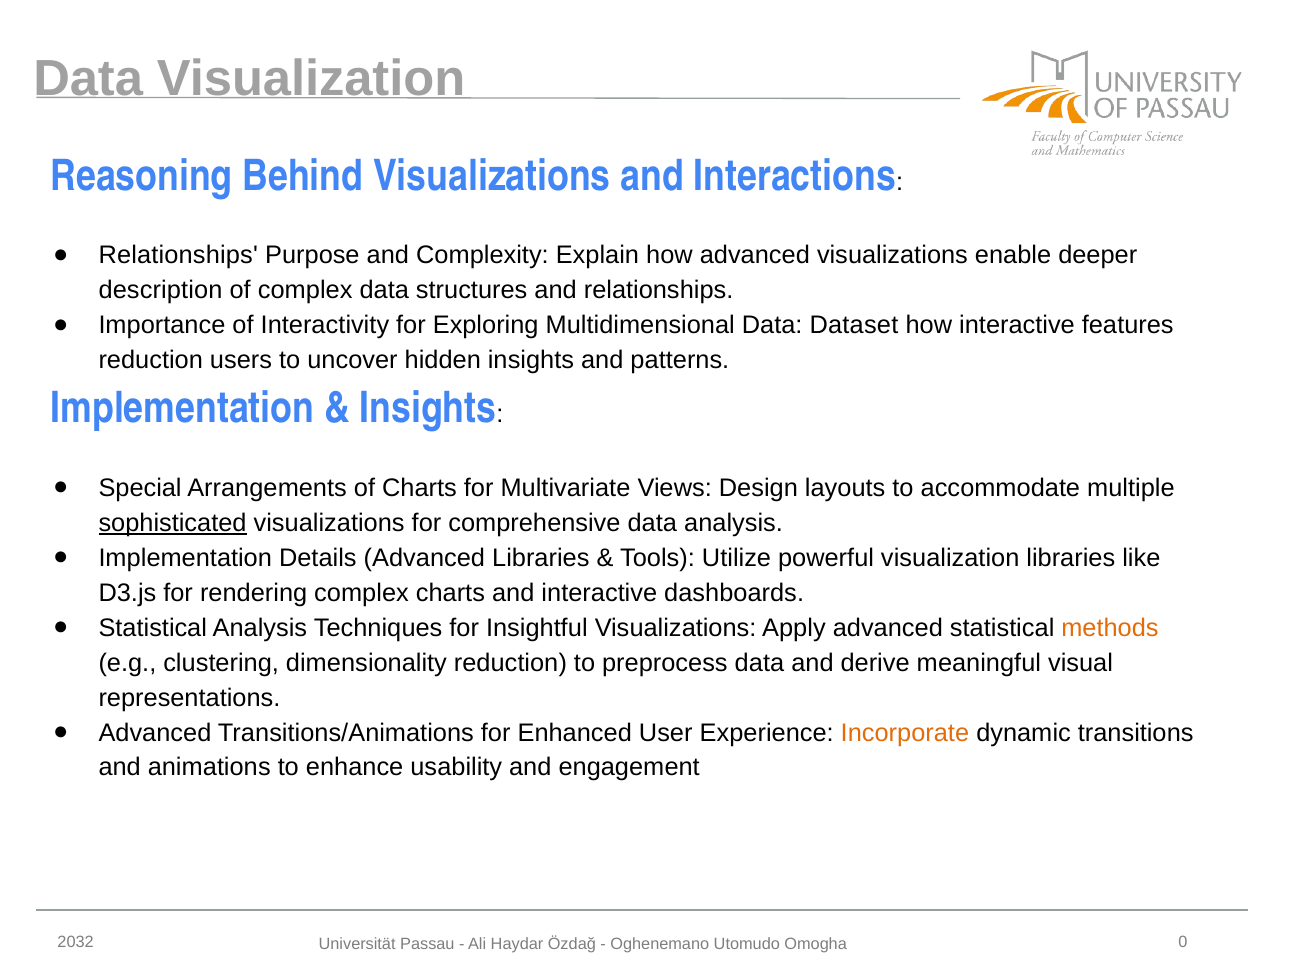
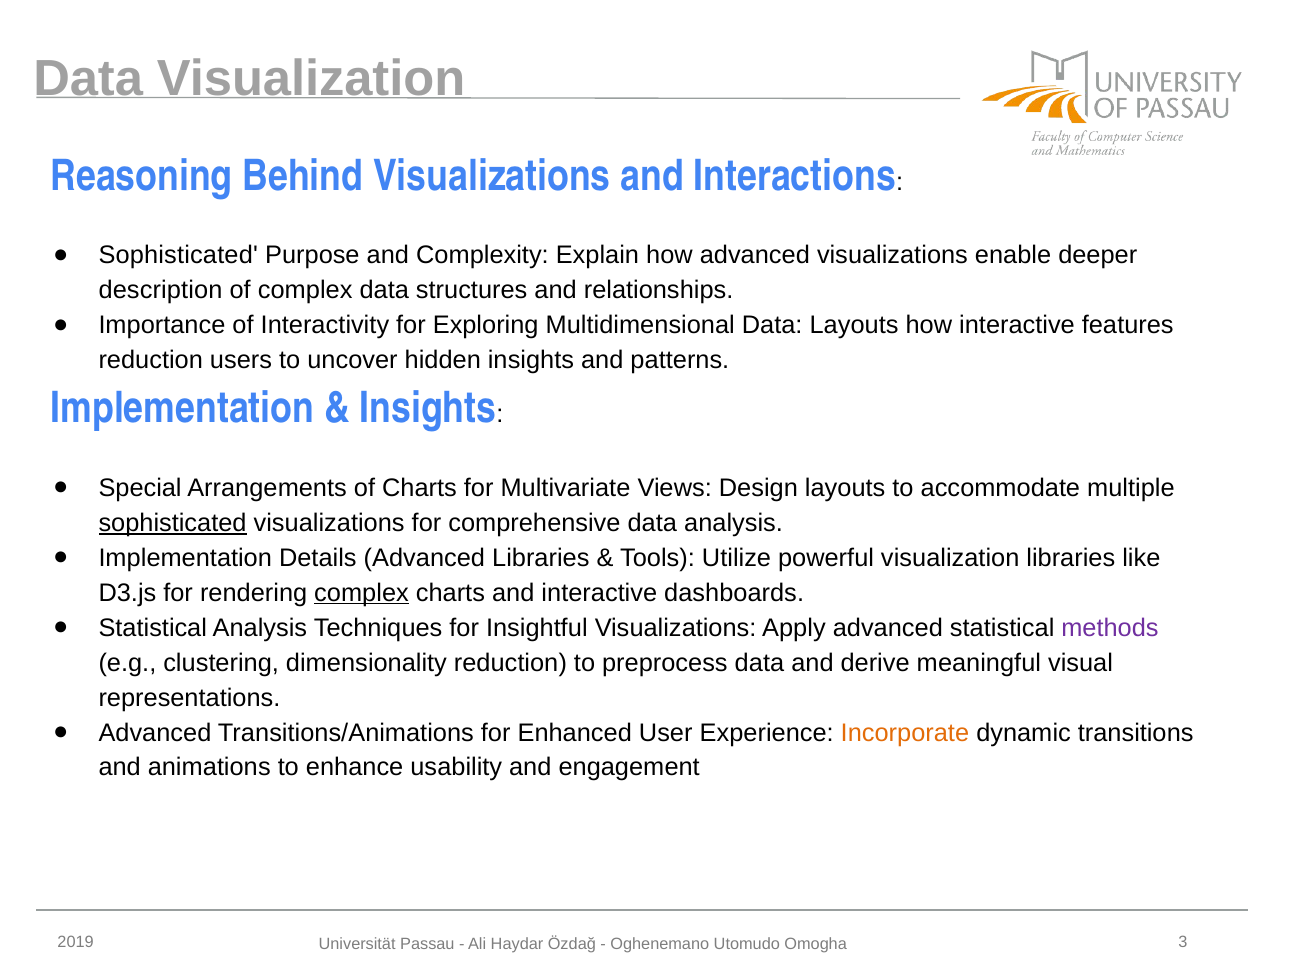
Relationships: Relationships -> Sophisticated (178, 255)
Data Dataset: Dataset -> Layouts (854, 325)
complex underline: none -> present (362, 593)
methods colour: orange -> purple (1110, 628)
2032: 2032 -> 2019 (76, 942)
0: 0 -> 3 (1183, 942)
